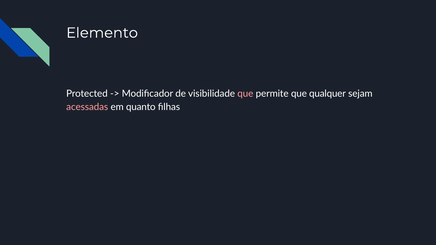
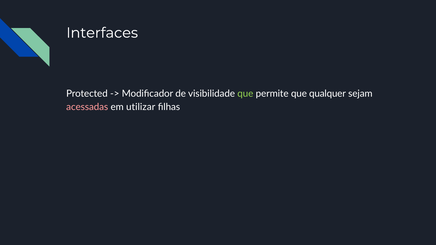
Elemento: Elemento -> Interfaces (102, 33)
que colour: pink -> light green (245, 94)
quanto: quanto -> utilizar (141, 107)
